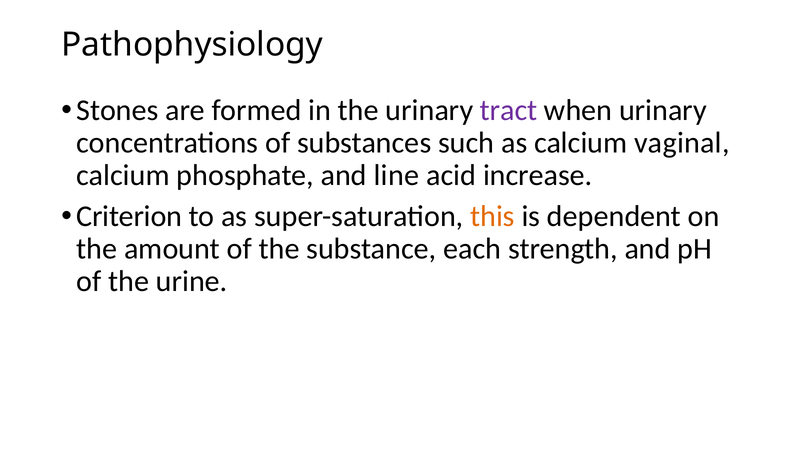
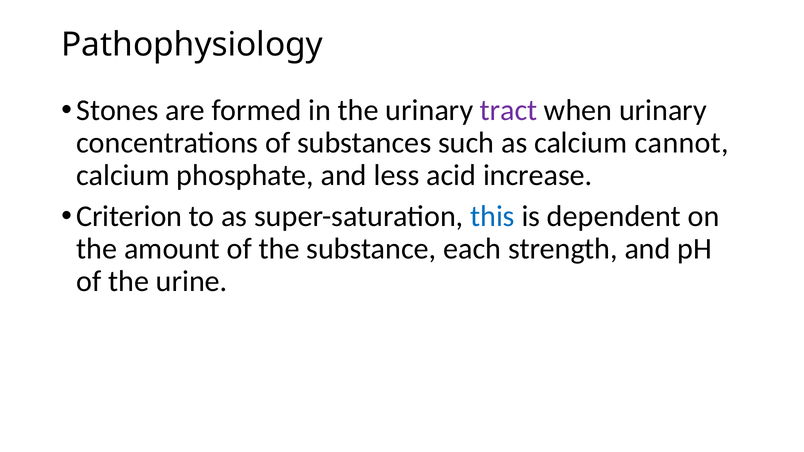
vaginal: vaginal -> cannot (682, 143)
line: line -> less (396, 176)
this colour: orange -> blue (492, 217)
